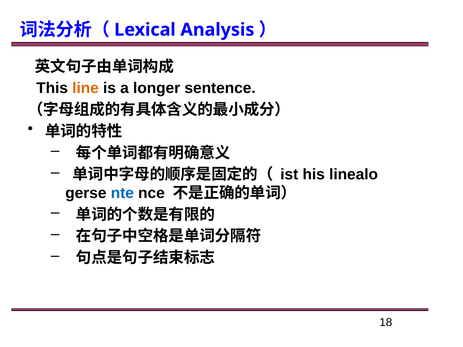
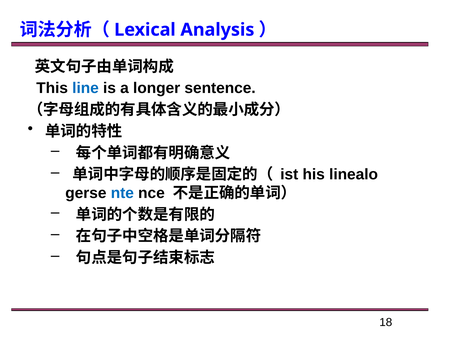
line colour: orange -> blue (86, 88)
